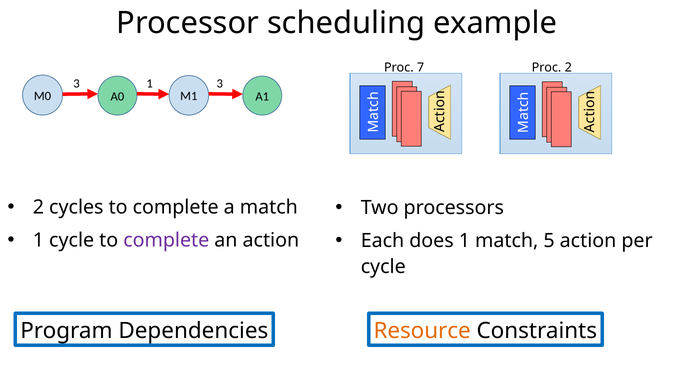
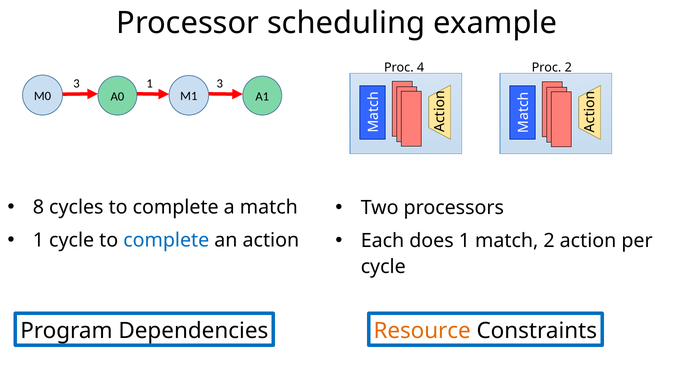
7: 7 -> 4 (421, 68)
2: 2 -> 8 (38, 207)
complete colour: purple -> blue (166, 240)
match 5: 5 -> 2 (549, 241)
